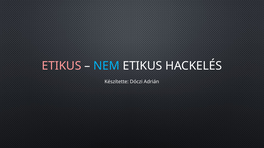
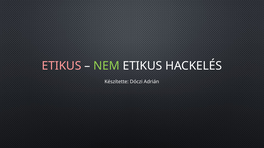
NEM colour: light blue -> light green (106, 66)
